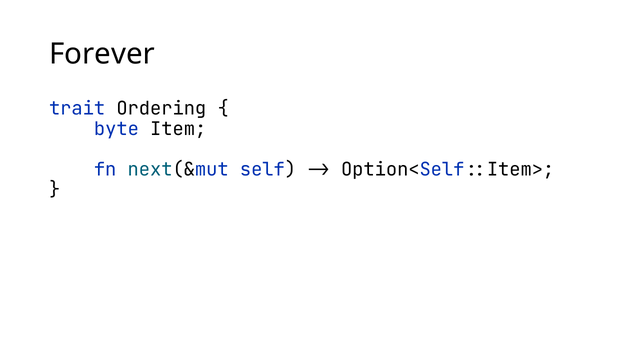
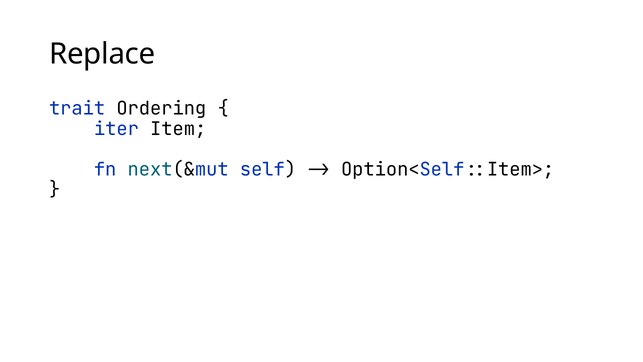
Forever: Forever -> Replace (102, 54)
byte: byte -> iter (116, 129)
